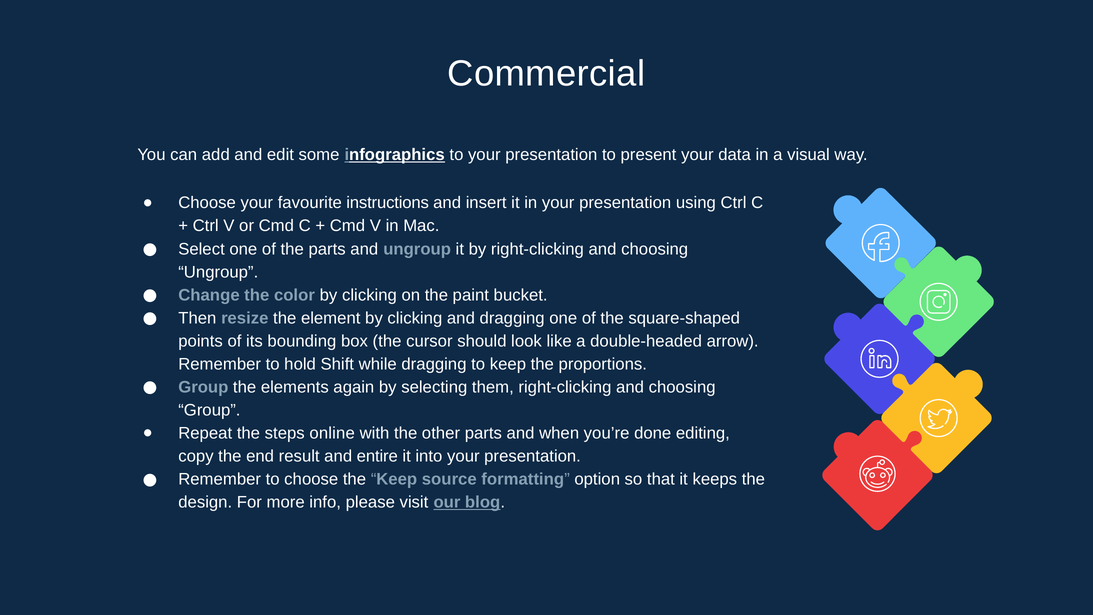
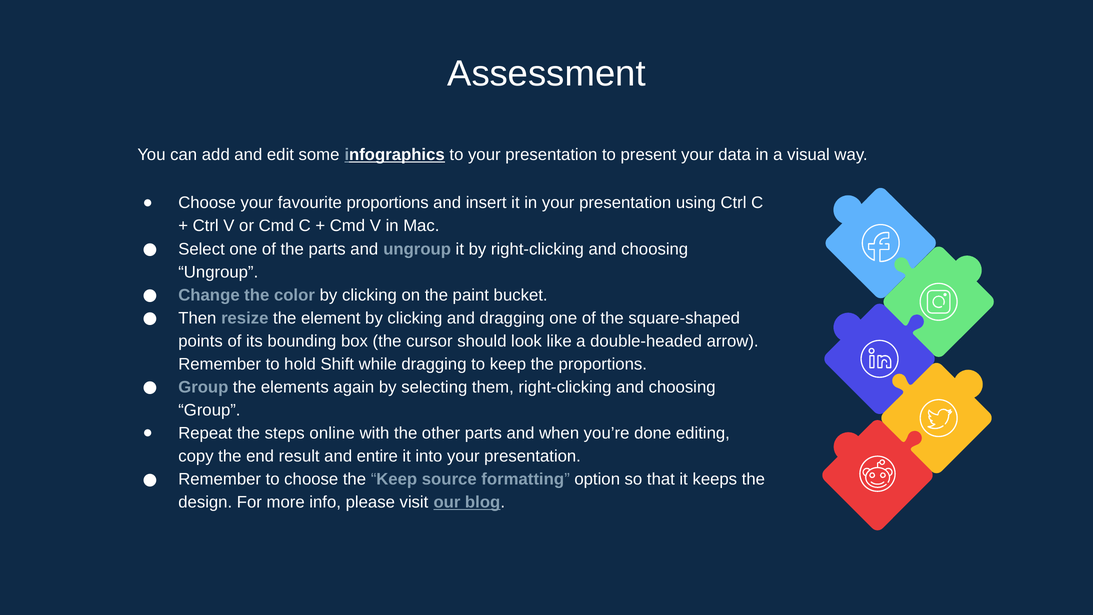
Commercial: Commercial -> Assessment (546, 74)
favourite instructions: instructions -> proportions (388, 203)
